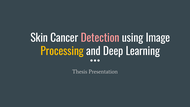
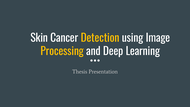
Detection colour: pink -> yellow (100, 38)
